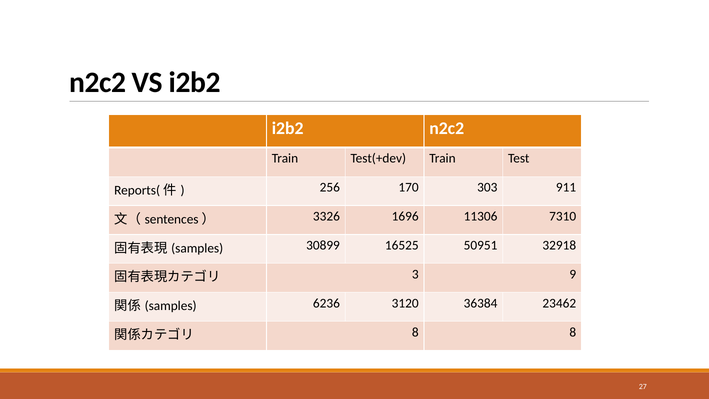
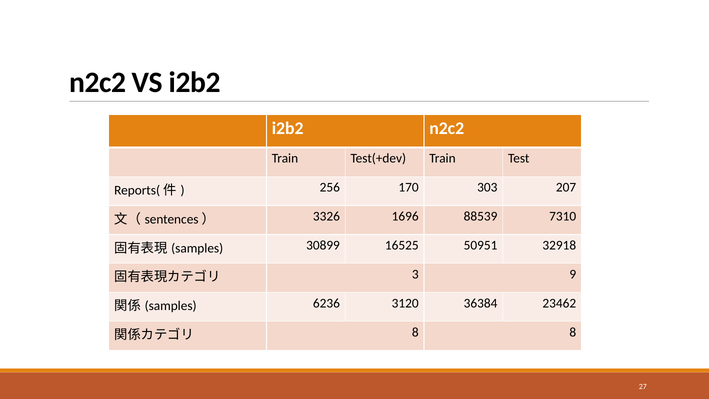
911: 911 -> 207 (566, 187)
11306: 11306 -> 88539 (481, 216)
